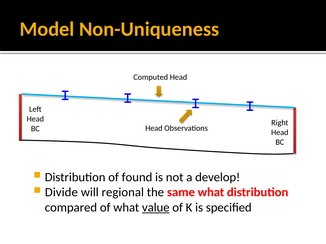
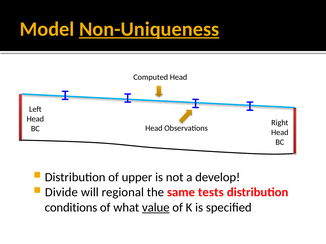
Non-Uniqueness underline: none -> present (149, 29)
found: found -> upper (137, 177)
same what: what -> tests (211, 193)
compared: compared -> conditions (71, 208)
